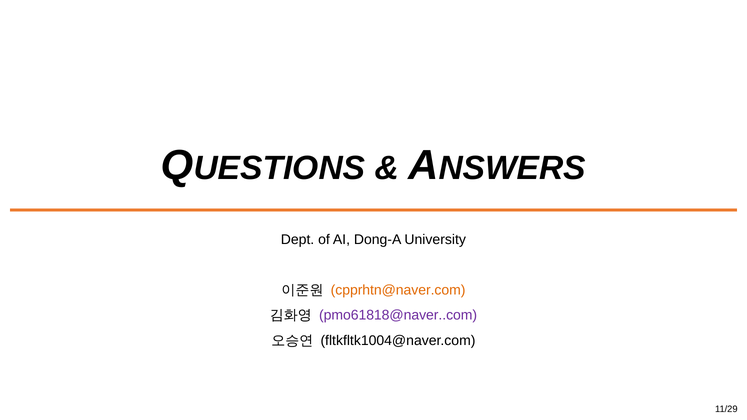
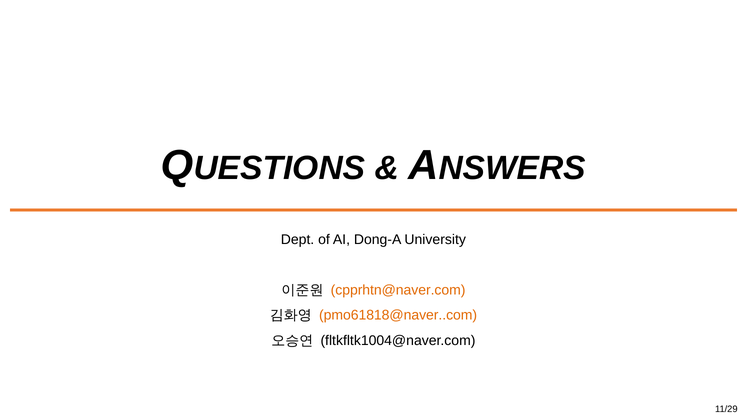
pmo61818@naver..com colour: purple -> orange (398, 315)
